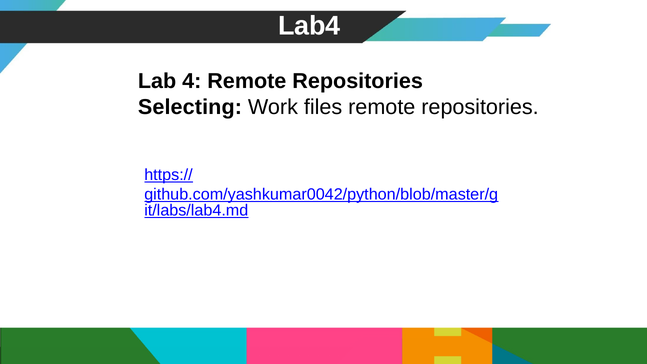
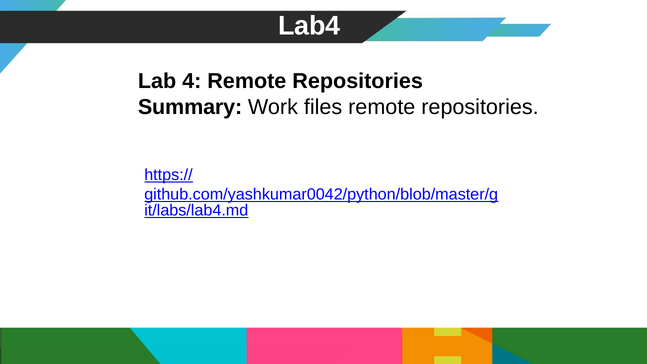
Selecting: Selecting -> Summary (190, 107)
